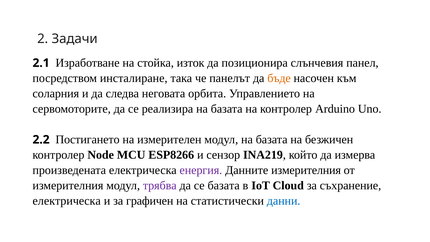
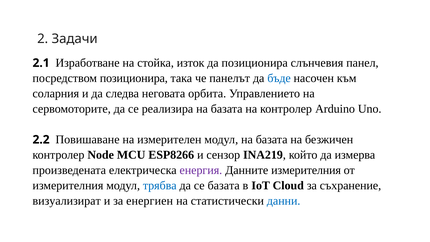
посредством инсталиране: инсталиране -> позиционира (134, 78)
бъде colour: orange -> blue (279, 78)
Постигането: Постигането -> Повишаване (88, 140)
трябва colour: purple -> blue (160, 186)
електрическа: електрическа -> визуализират (67, 201)
графичен: графичен -> енергиен (150, 201)
